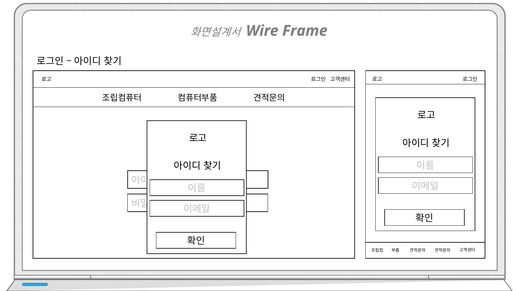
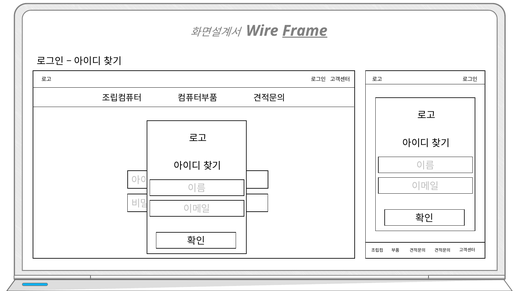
Frame underline: none -> present (305, 31)
